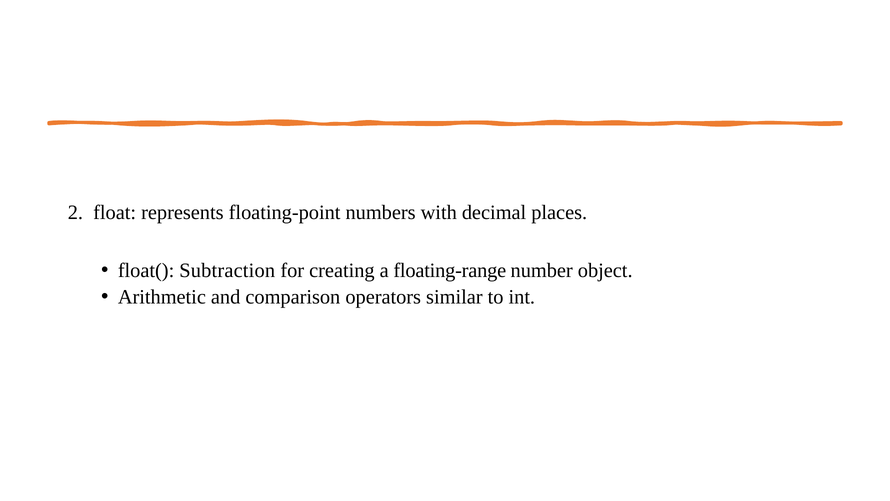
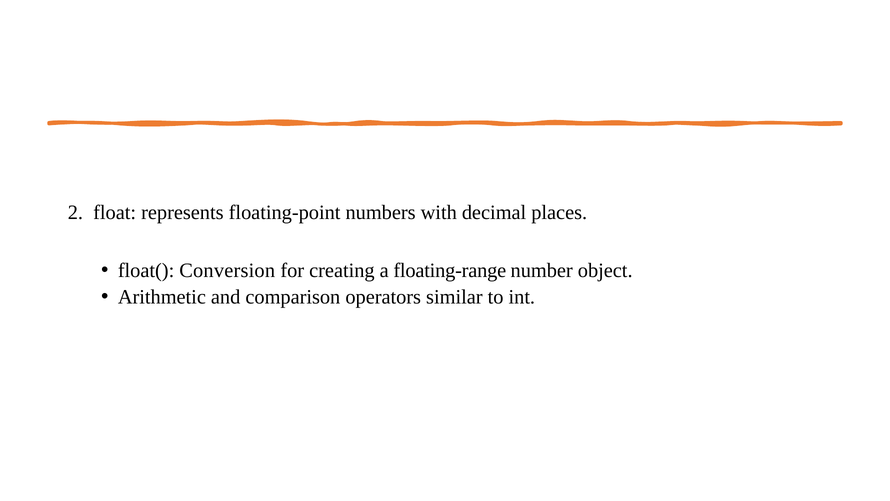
Subtraction: Subtraction -> Conversion (227, 270)
